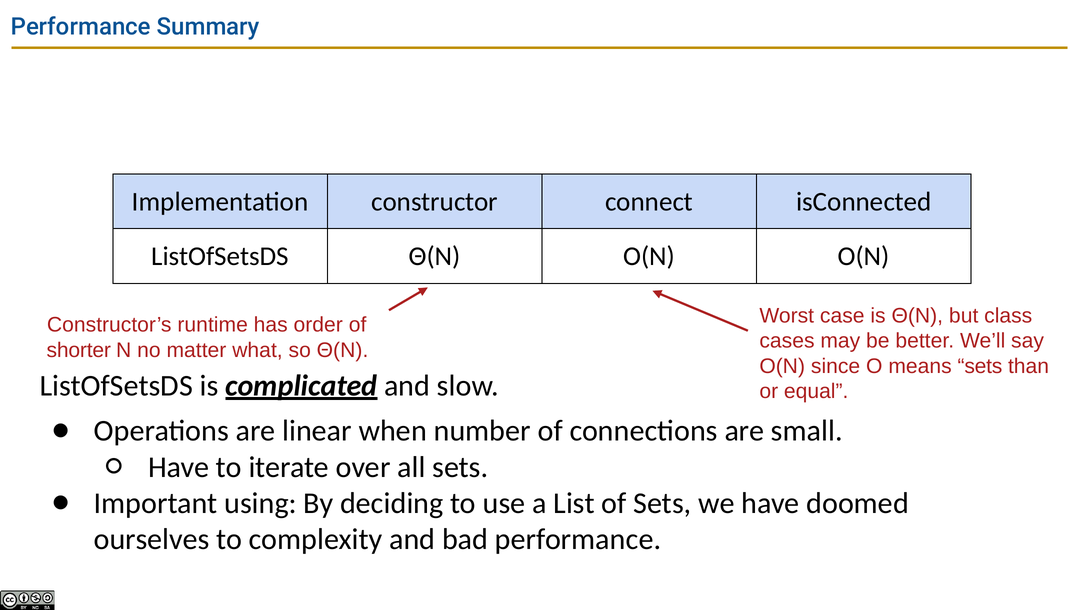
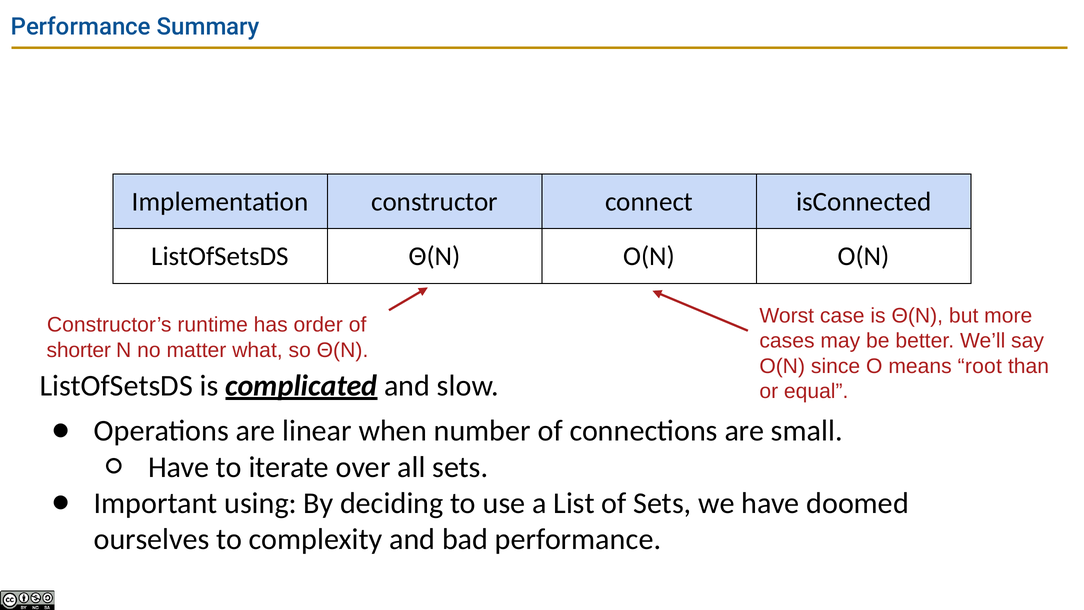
class: class -> more (1008, 315)
means sets: sets -> root (980, 366)
